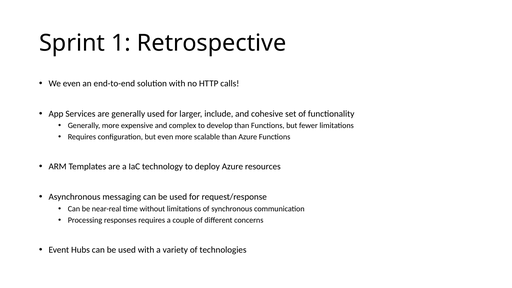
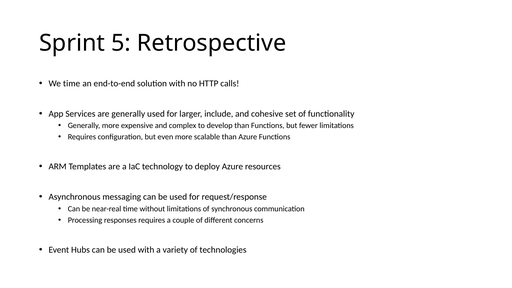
1: 1 -> 5 (121, 43)
We even: even -> time (72, 83)
